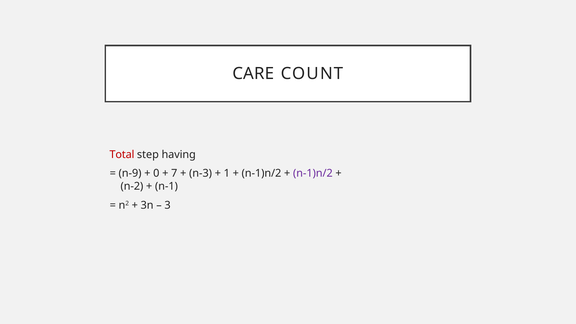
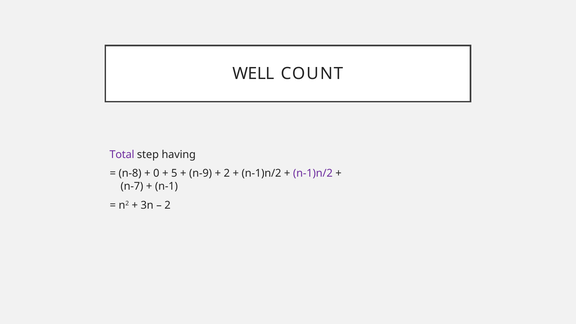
CARE: CARE -> WELL (253, 74)
Total colour: red -> purple (122, 154)
n-9: n-9 -> n-8 (130, 173)
7: 7 -> 5 (174, 173)
n-3: n-3 -> n-9 (201, 173)
1: 1 -> 2 (227, 173)
n-2: n-2 -> n-7 (132, 186)
3: 3 -> 2 (168, 205)
